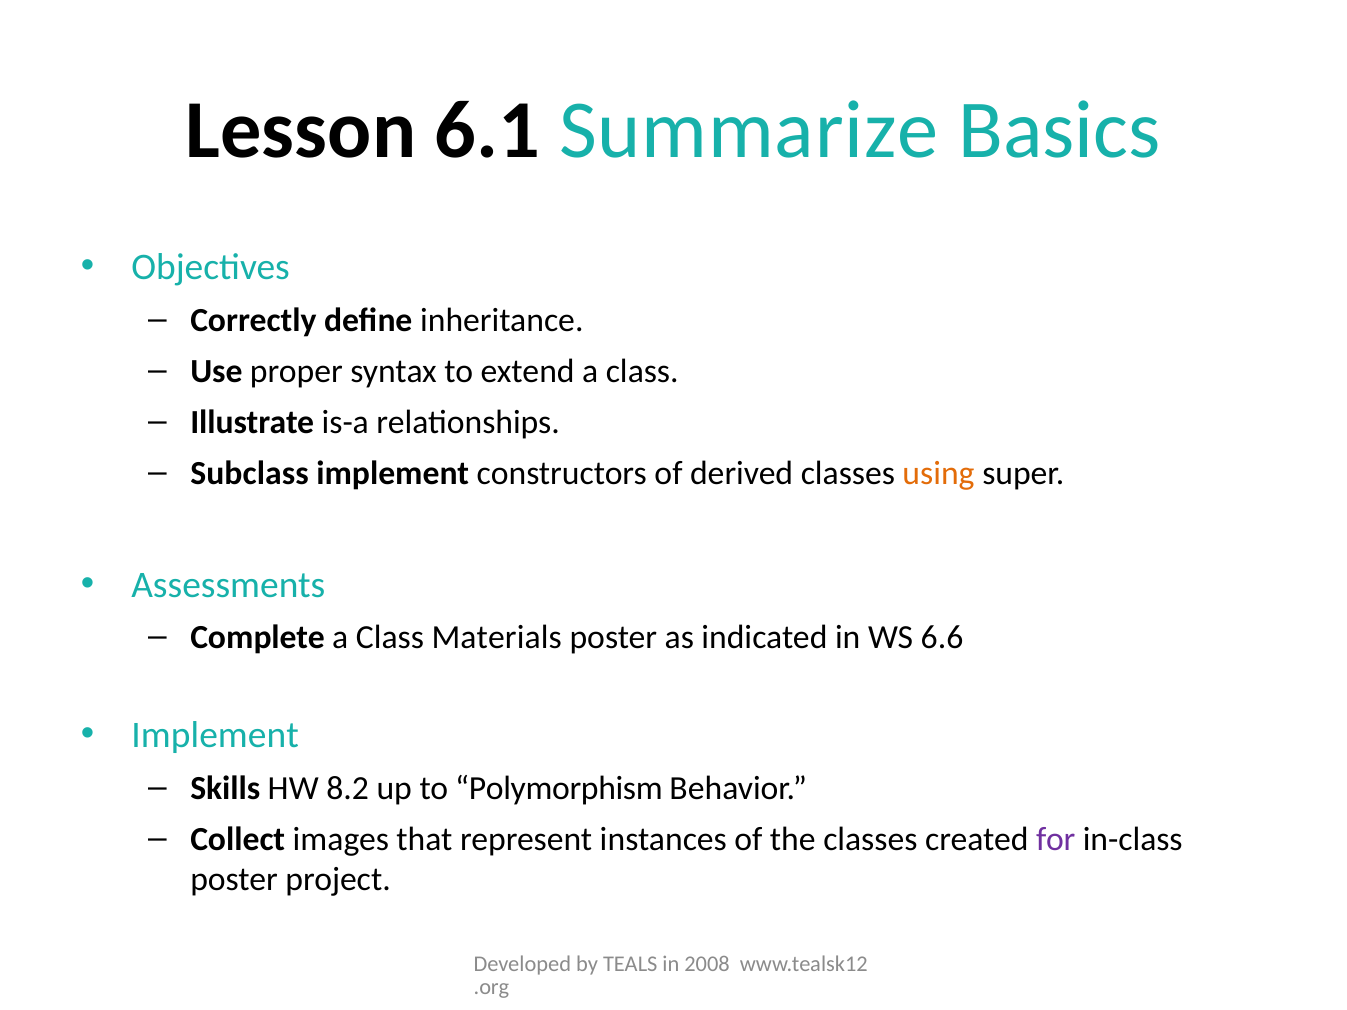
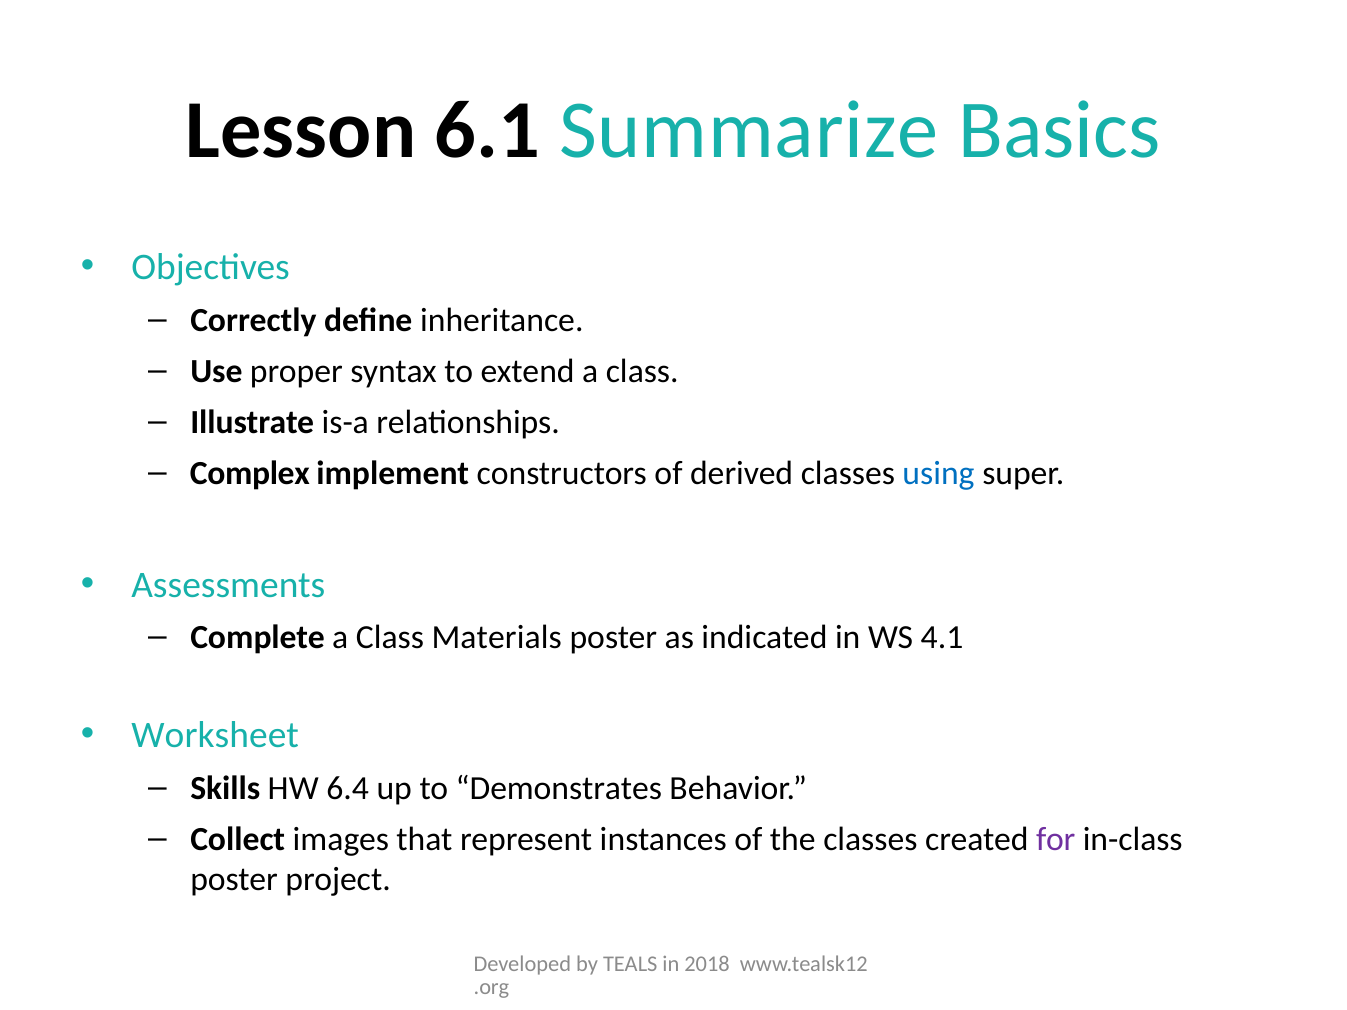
Subclass: Subclass -> Complex (250, 473)
using colour: orange -> blue (939, 473)
6.6: 6.6 -> 4.1 (942, 638)
Implement: Implement -> Worksheet (215, 735)
8.2: 8.2 -> 6.4 (348, 788)
Polymorphism: Polymorphism -> Demonstrates (559, 788)
2008: 2008 -> 2018 (707, 965)
